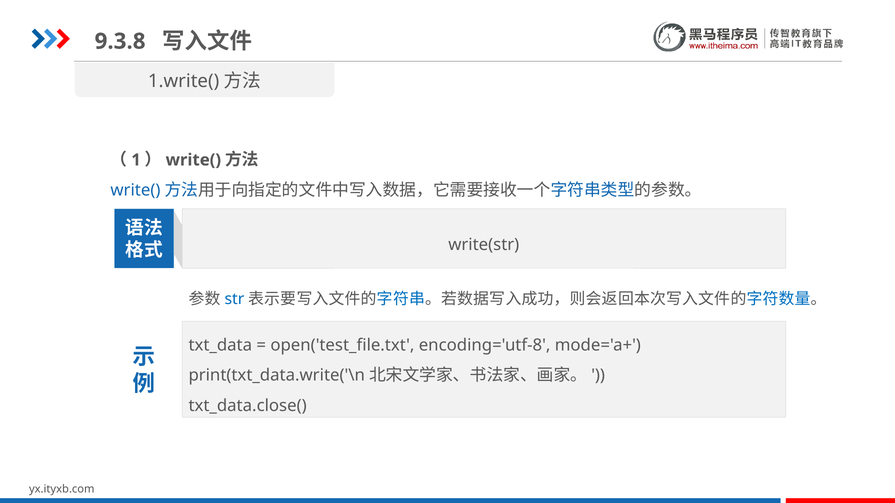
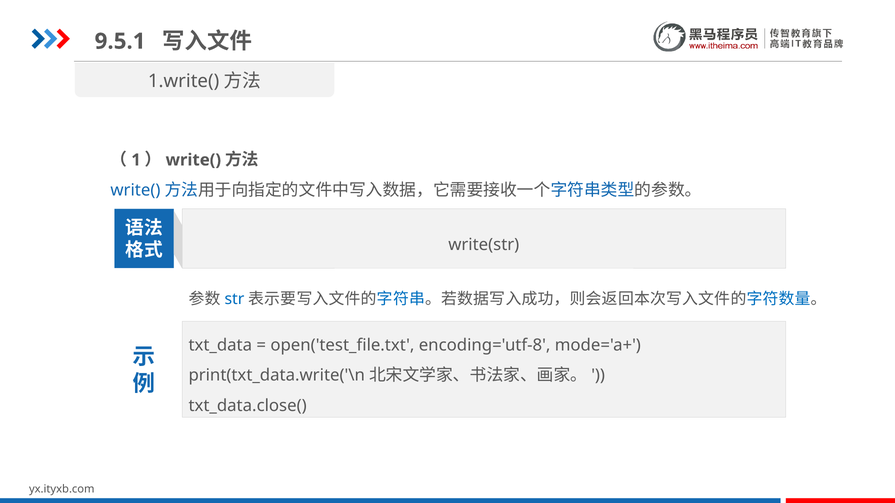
9.3.8: 9.3.8 -> 9.5.1 (120, 41)
